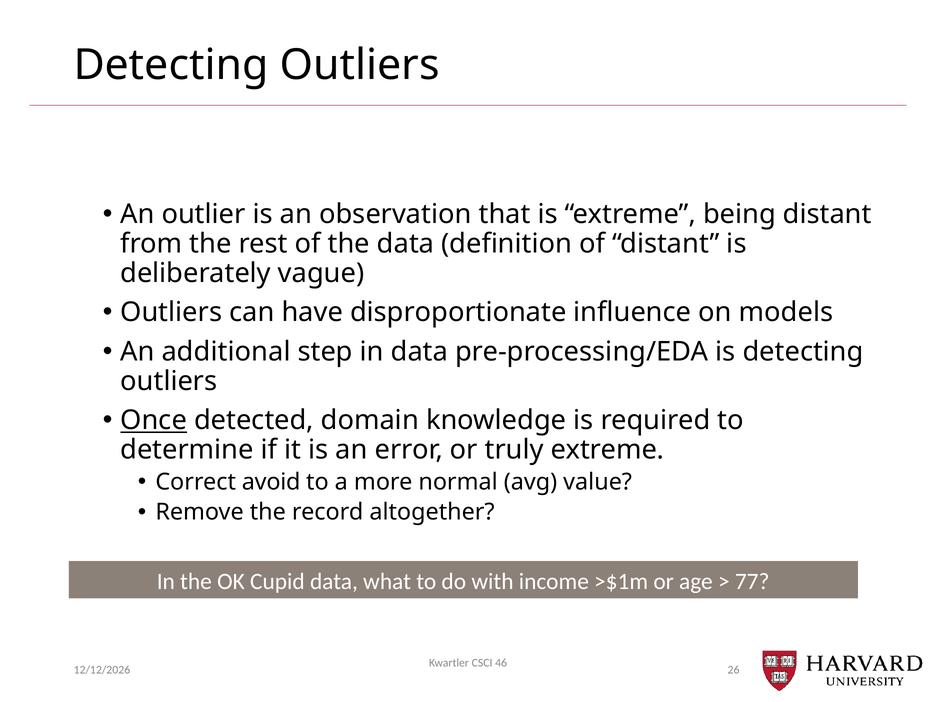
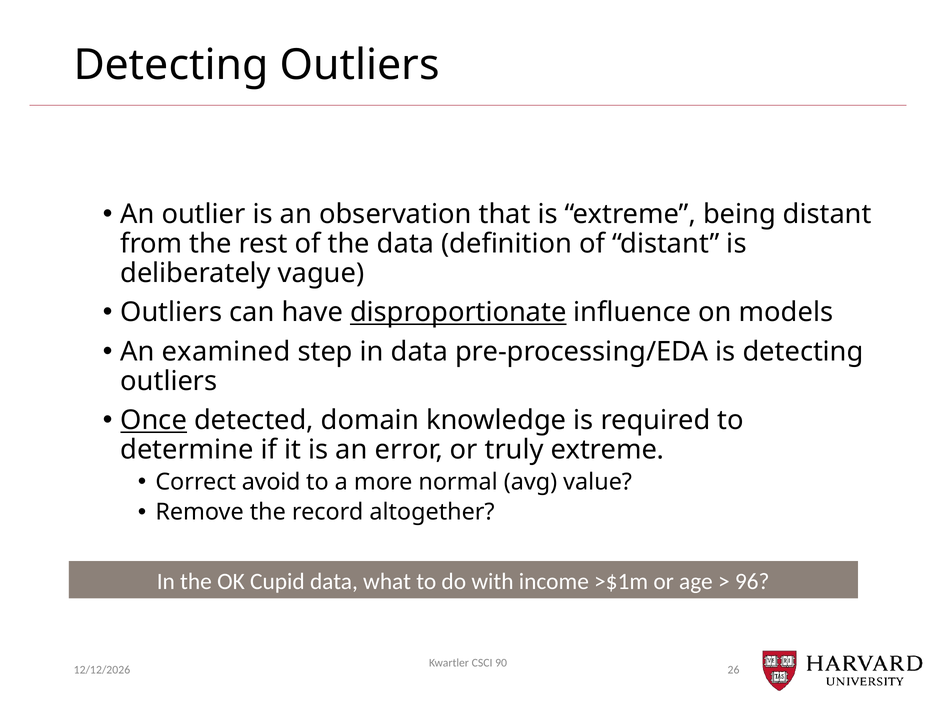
disproportionate underline: none -> present (458, 312)
additional: additional -> examined (226, 352)
77: 77 -> 96 (752, 581)
46: 46 -> 90 (501, 663)
